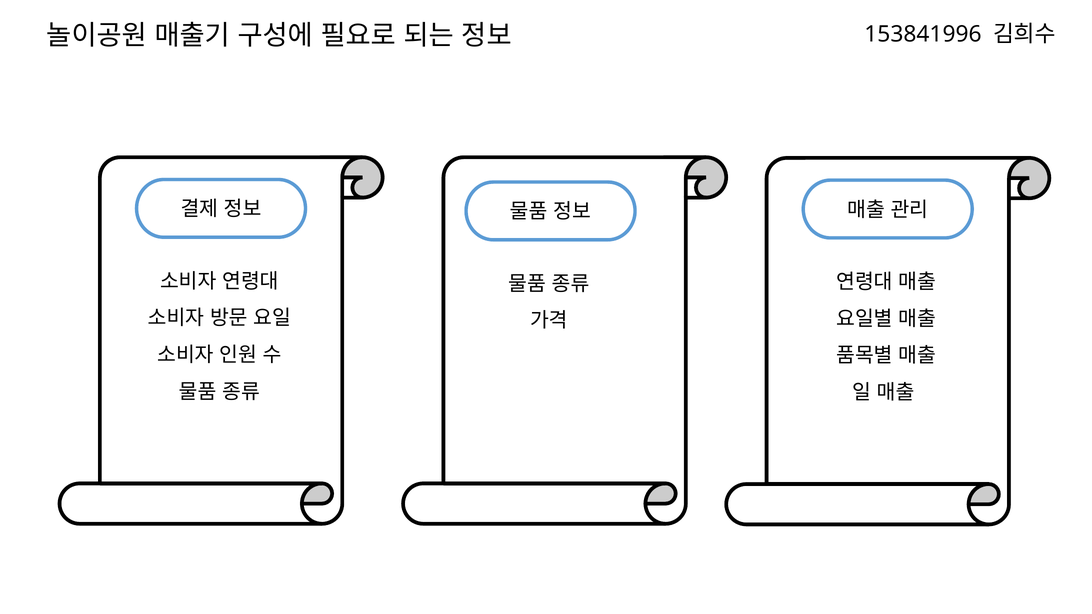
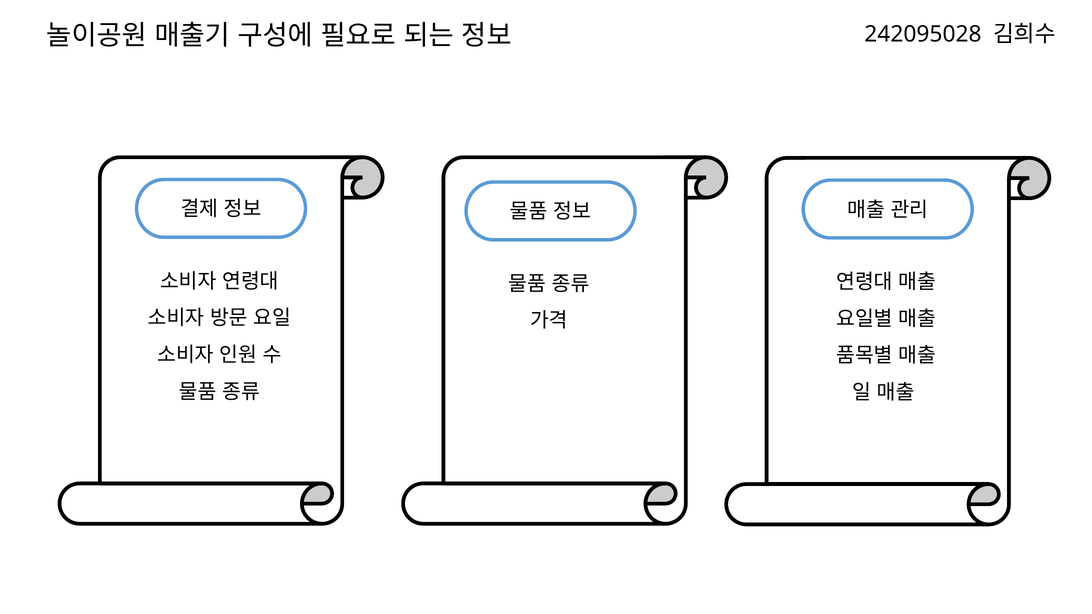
153841996: 153841996 -> 242095028 (923, 34)
